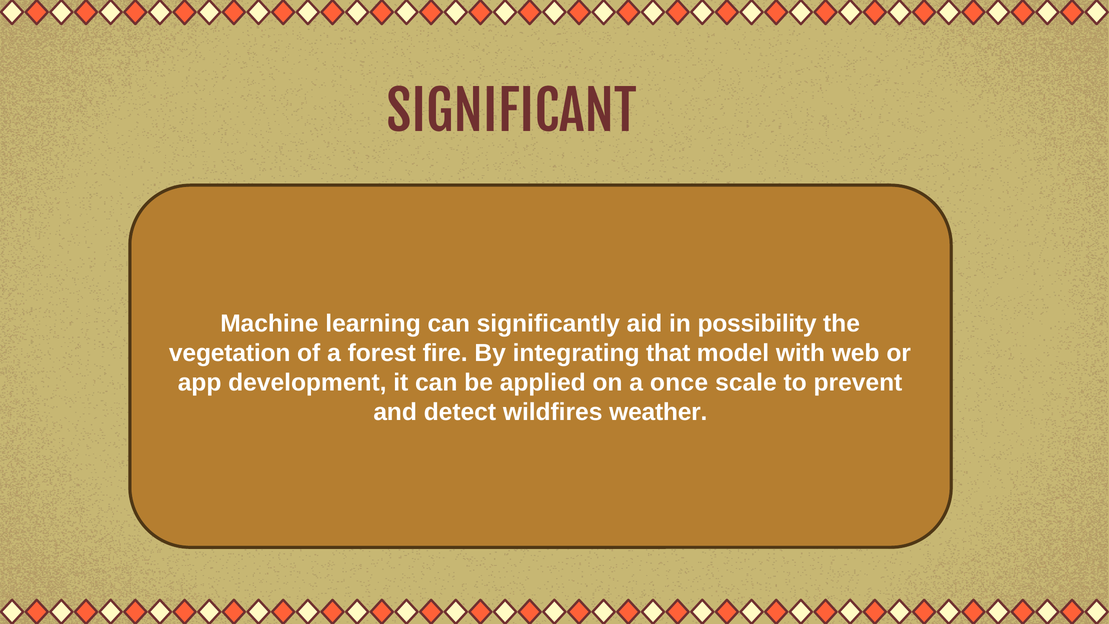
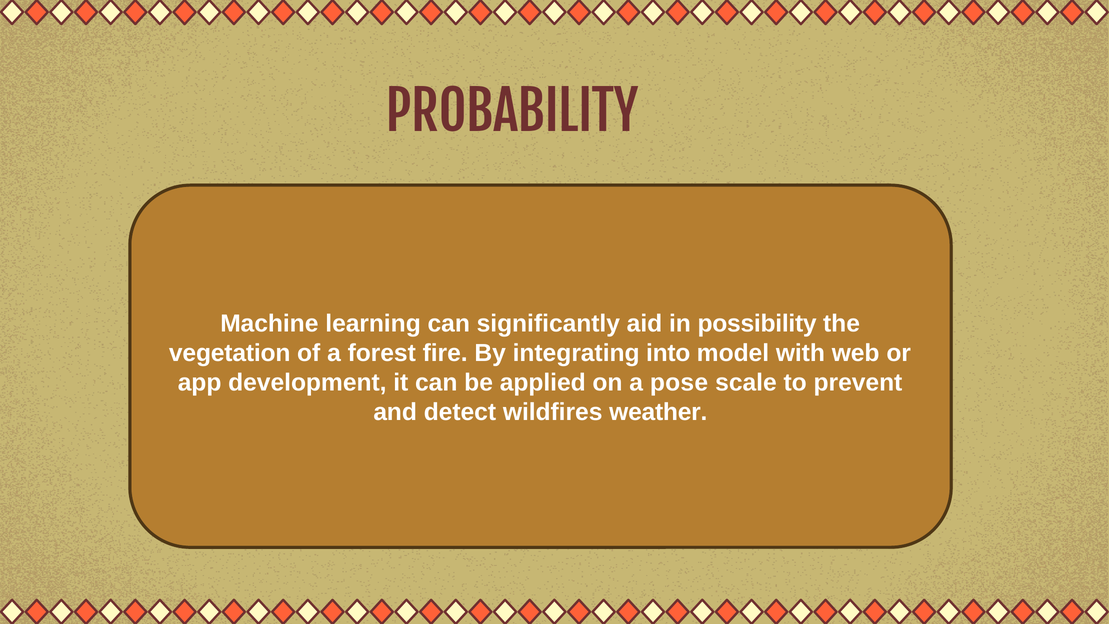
SIGNIFICANT: SIGNIFICANT -> PROBABILITY (512, 113)
that: that -> into (668, 353)
once: once -> pose (679, 383)
